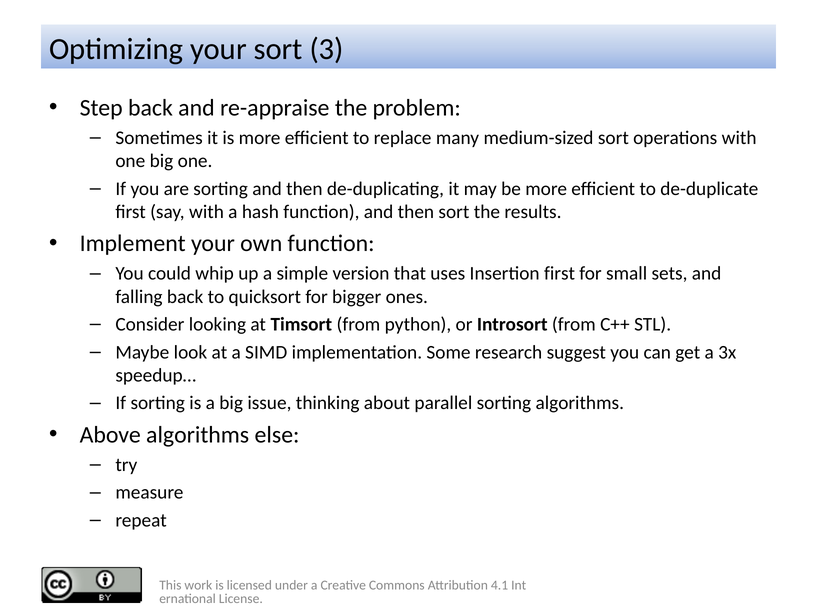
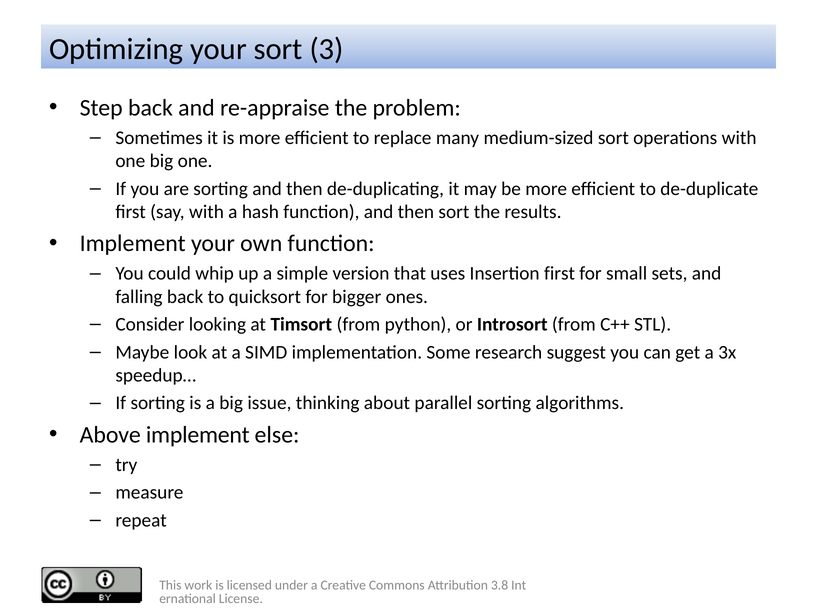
Above algorithms: algorithms -> implement (198, 435)
4.1: 4.1 -> 3.8 (500, 585)
